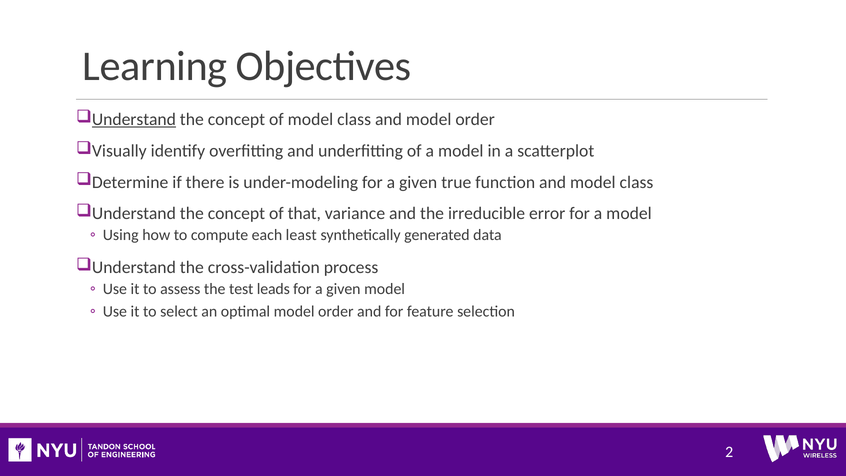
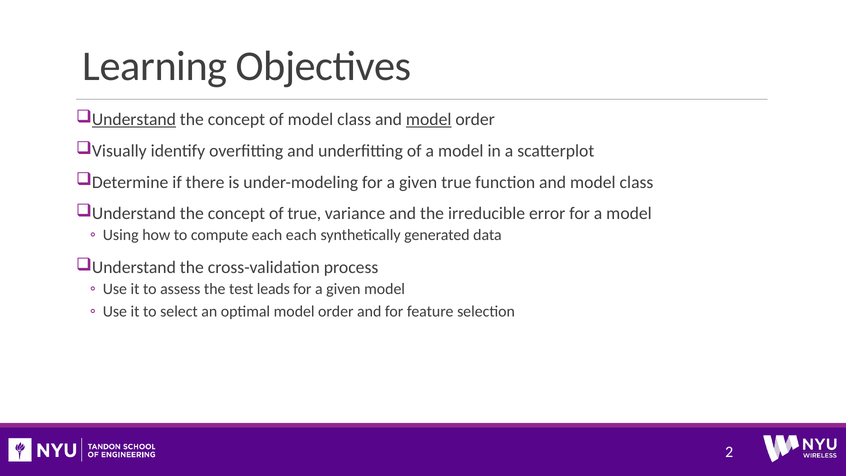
model underline: none -> present (429, 119)
of that: that -> true (304, 214)
each least: least -> each (301, 235)
